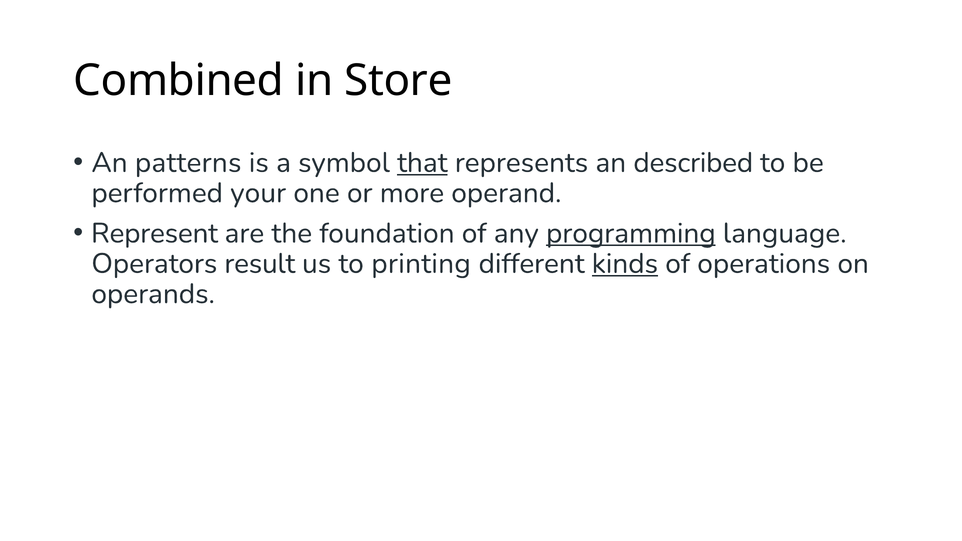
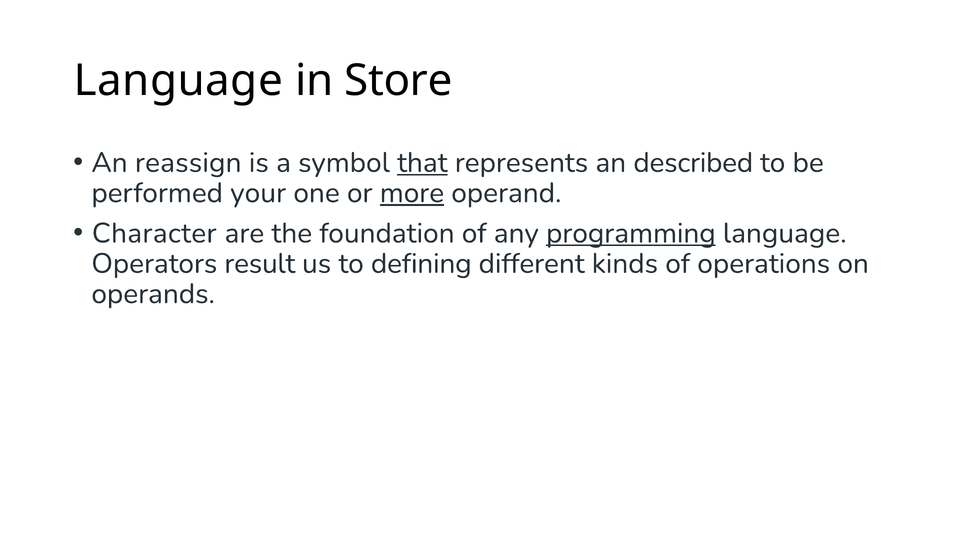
Combined: Combined -> Language (178, 81)
patterns: patterns -> reassign (188, 163)
more underline: none -> present (412, 193)
Represent: Represent -> Character (154, 233)
printing: printing -> defining (421, 264)
kinds underline: present -> none (625, 264)
